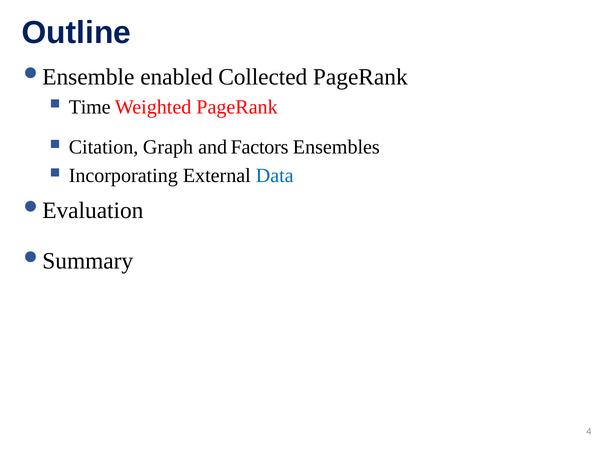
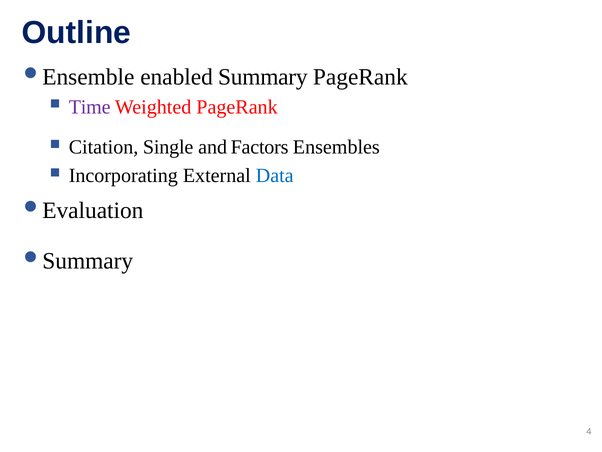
Collected: Collected -> Summary (263, 77)
Time colour: black -> purple (90, 107)
Graph: Graph -> Single (168, 147)
